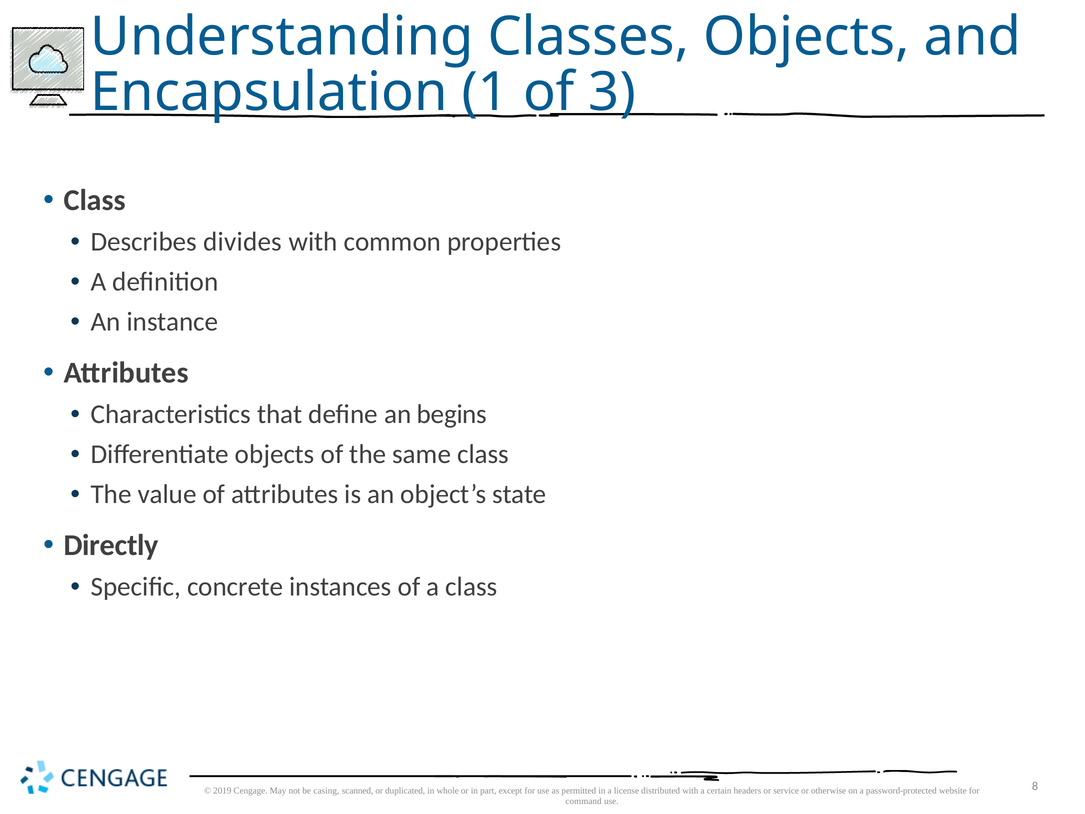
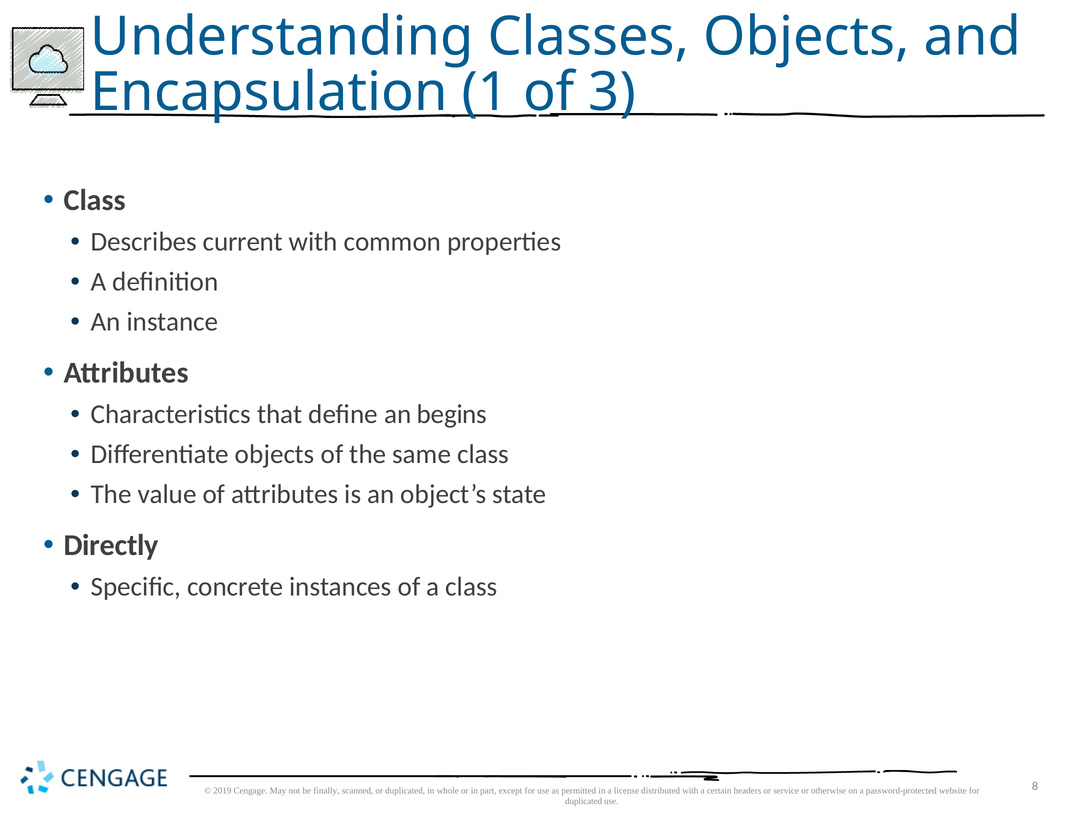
divides: divides -> current (243, 242)
casing: casing -> finally (326, 790)
command: command -> duplicated (584, 801)
